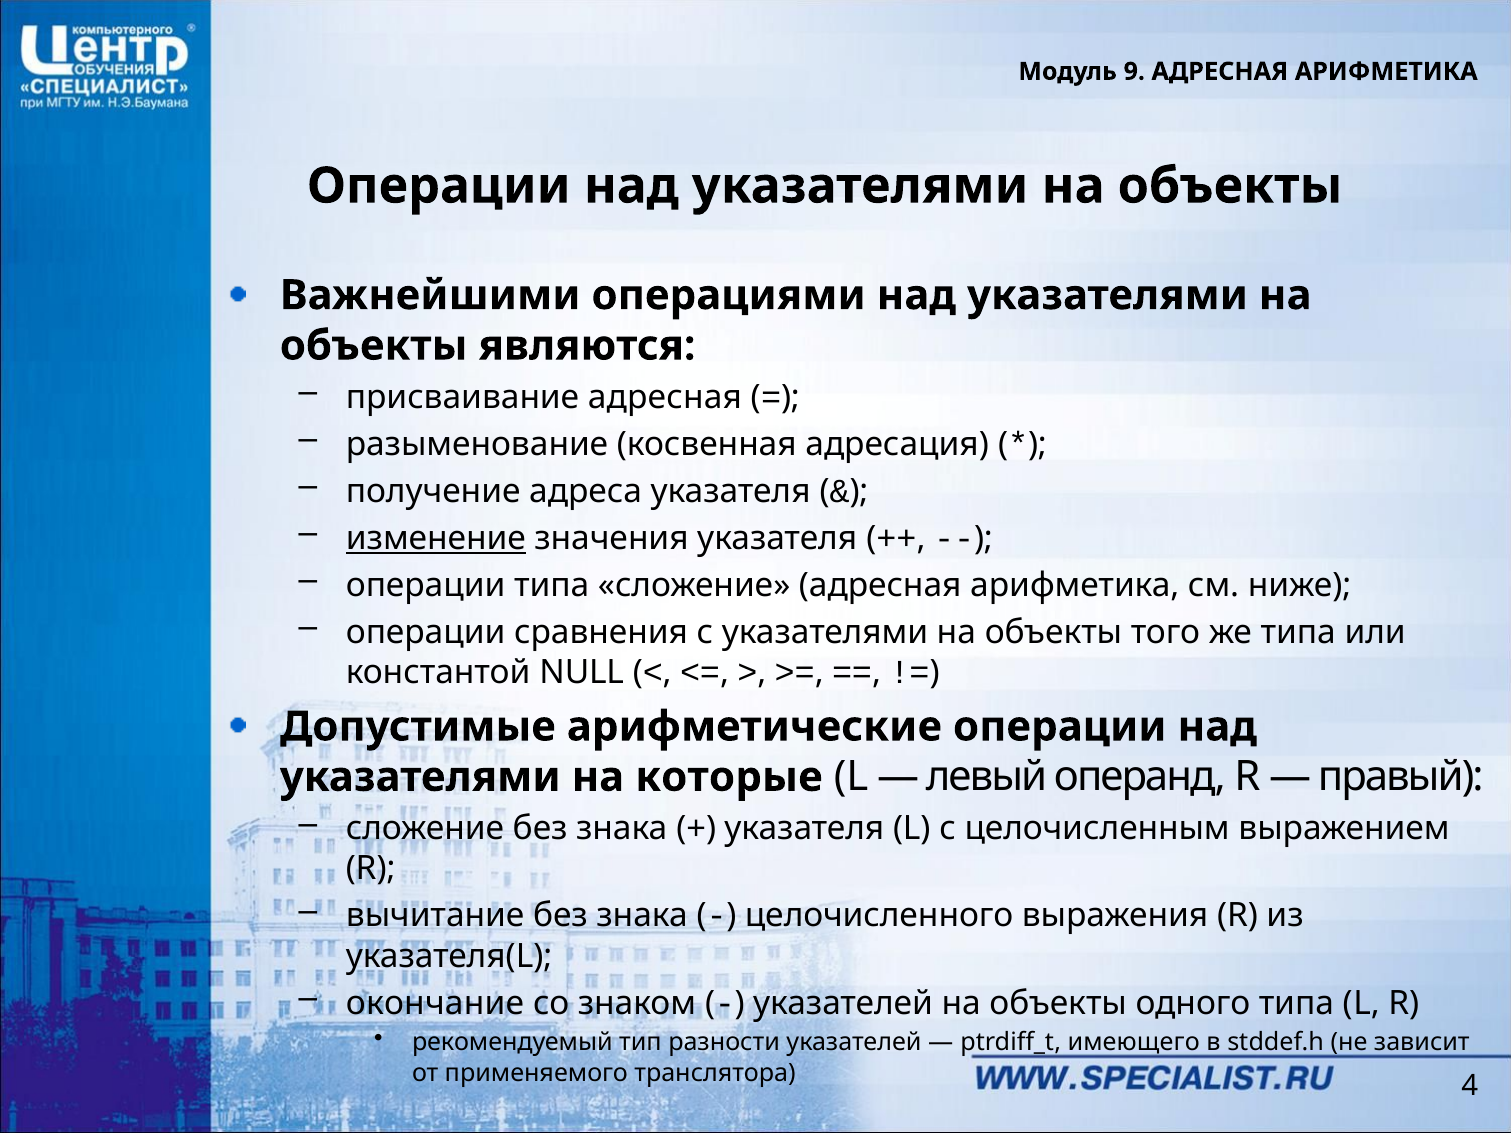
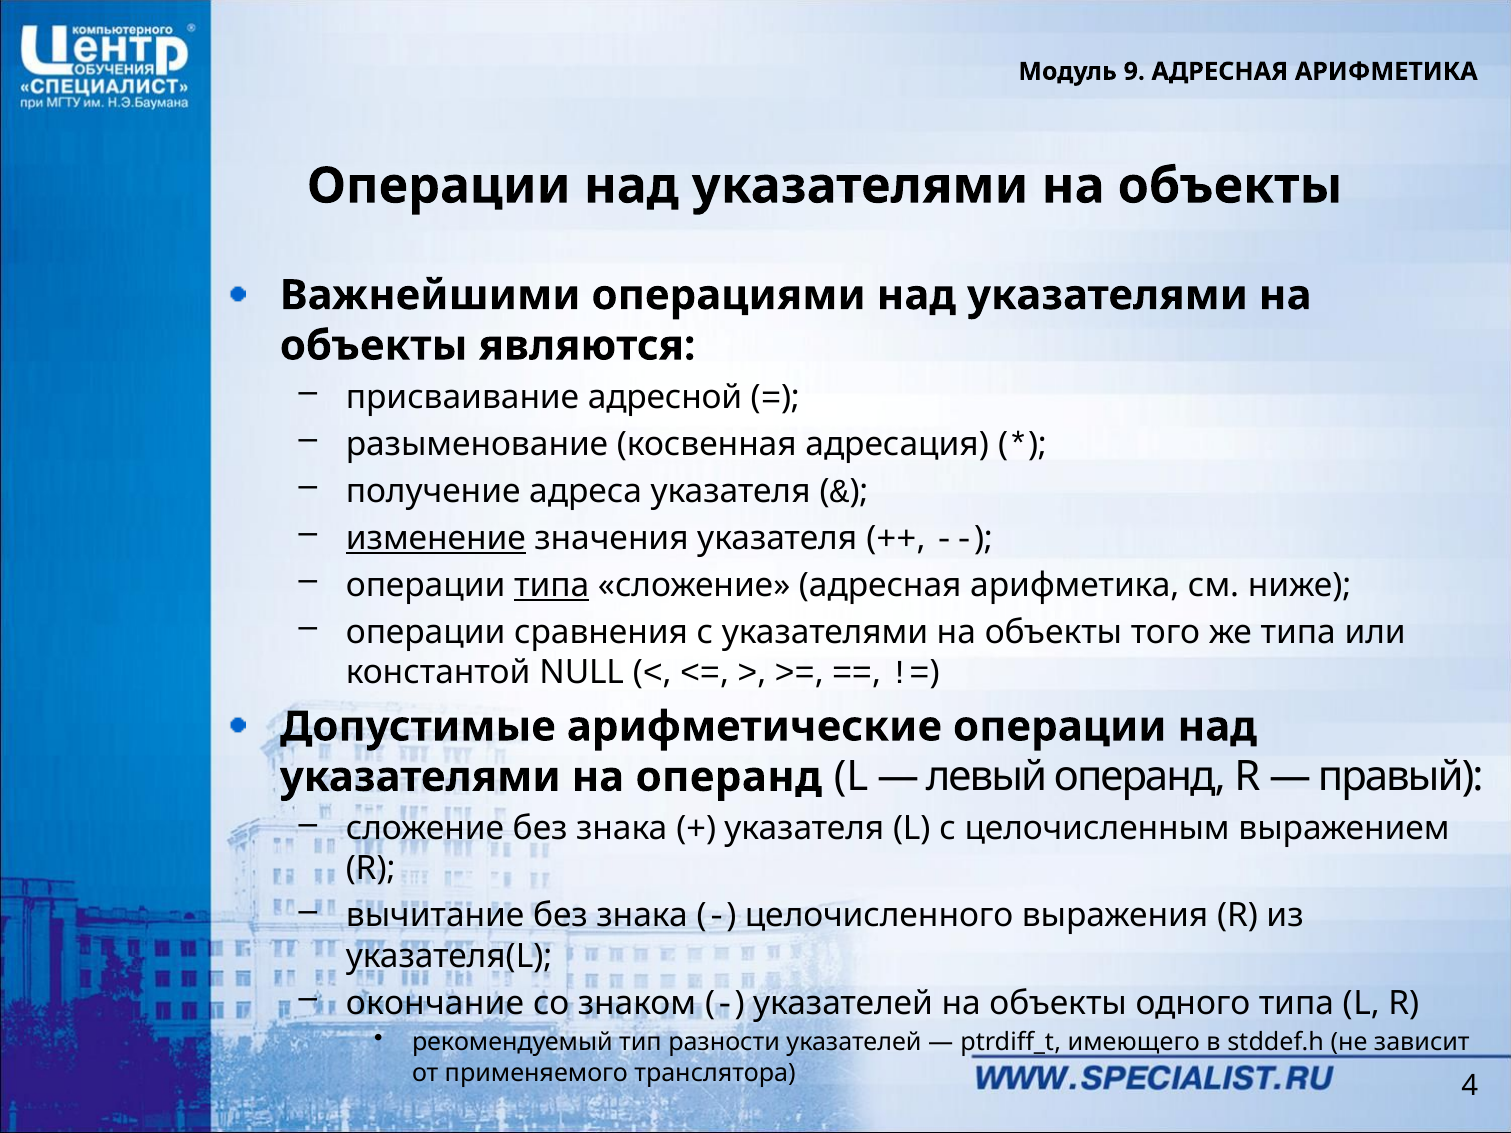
присваивание адресная: адресная -> адресной (665, 397)
типа underline: none -> present (552, 585)
на которые: которые -> операнд (729, 777)
